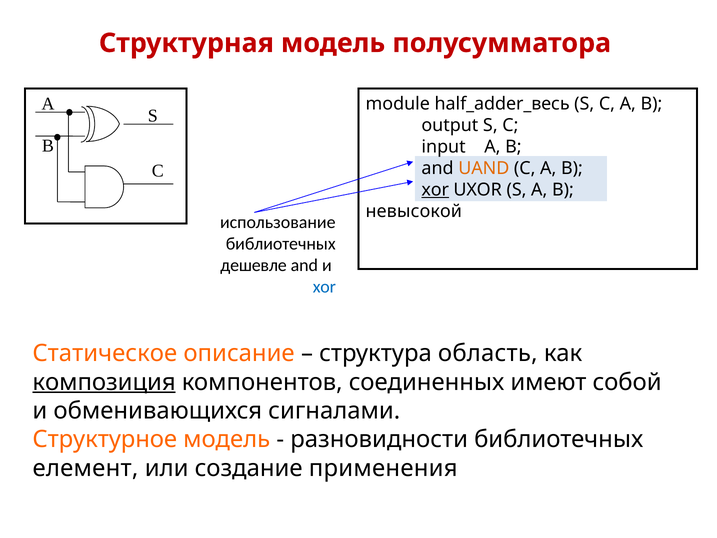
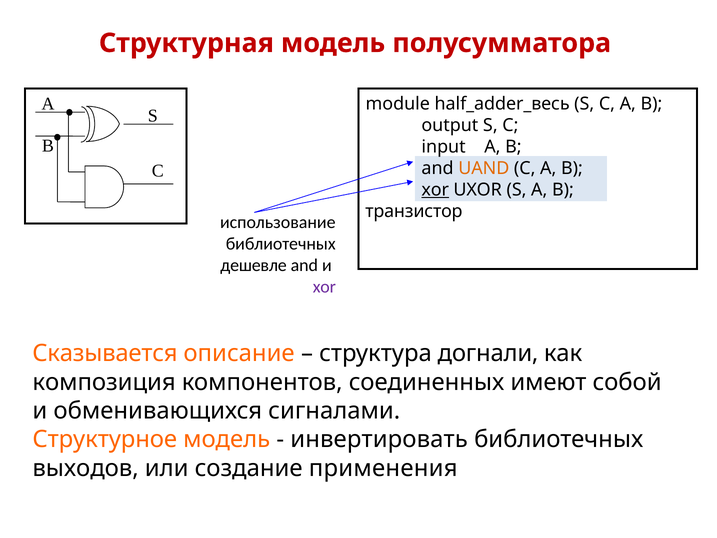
невысокой: невысокой -> транзистор (414, 211)
xor colour: blue -> purple (324, 287)
Статическое: Статическое -> Сказывается (105, 353)
область: область -> догнали (488, 353)
композиция underline: present -> none (104, 382)
разновидности: разновидности -> инвертировать (379, 439)
елемент: елемент -> выходов (86, 468)
